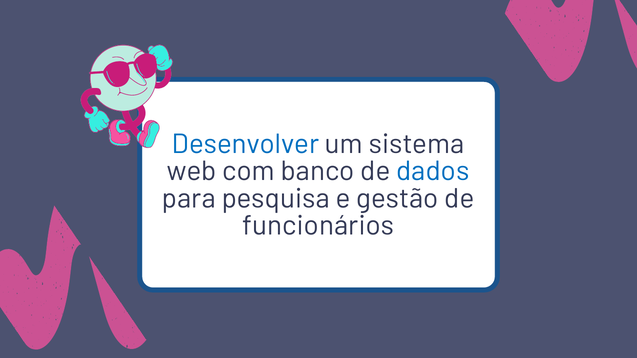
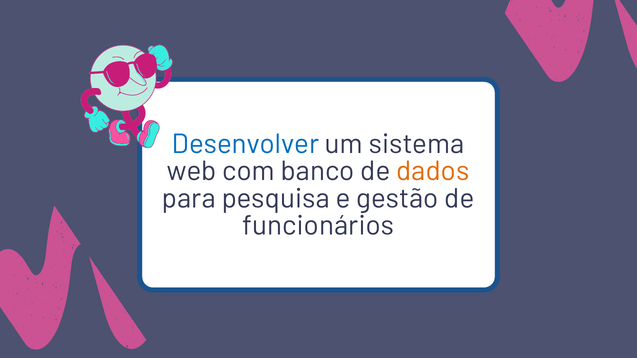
dados colour: blue -> orange (433, 171)
